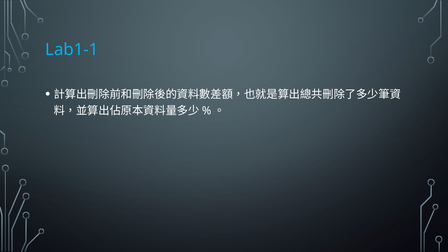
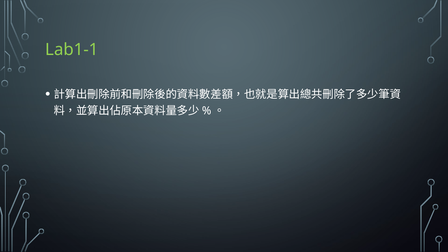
Lab1-1 colour: light blue -> light green (72, 50)
